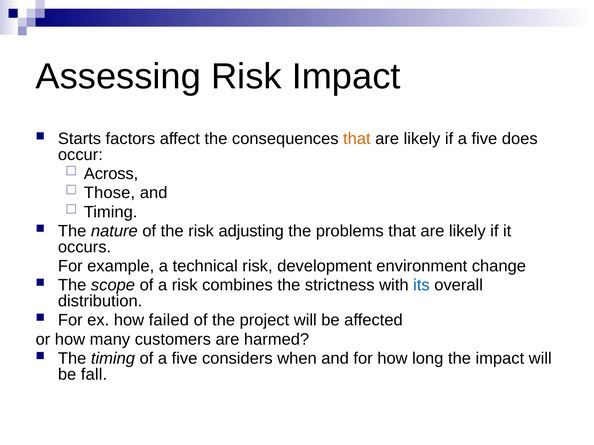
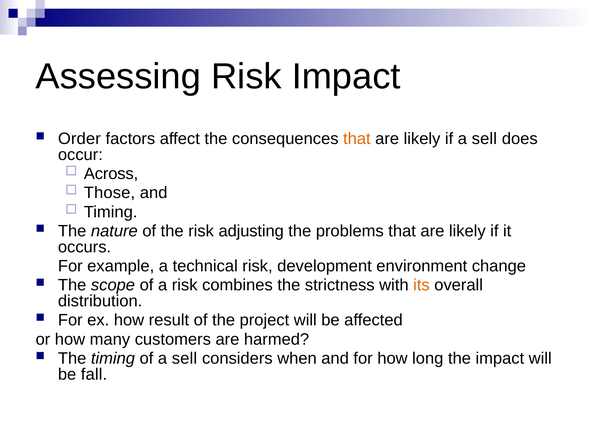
Starts: Starts -> Order (79, 139)
if a five: five -> sell (484, 139)
its colour: blue -> orange (421, 286)
failed: failed -> result (169, 321)
of a five: five -> sell (184, 359)
